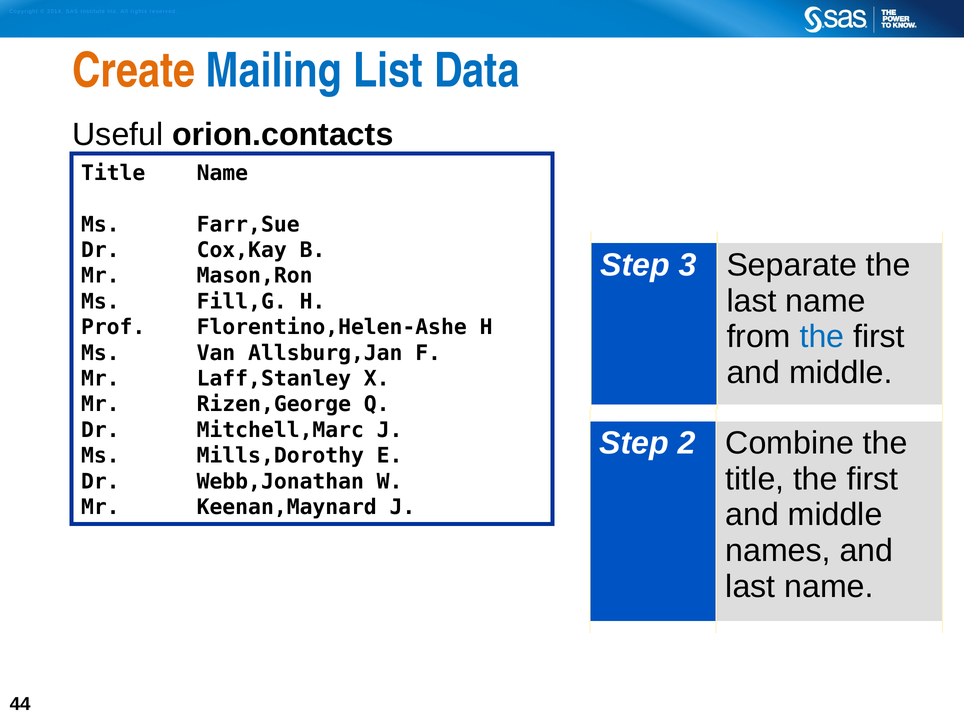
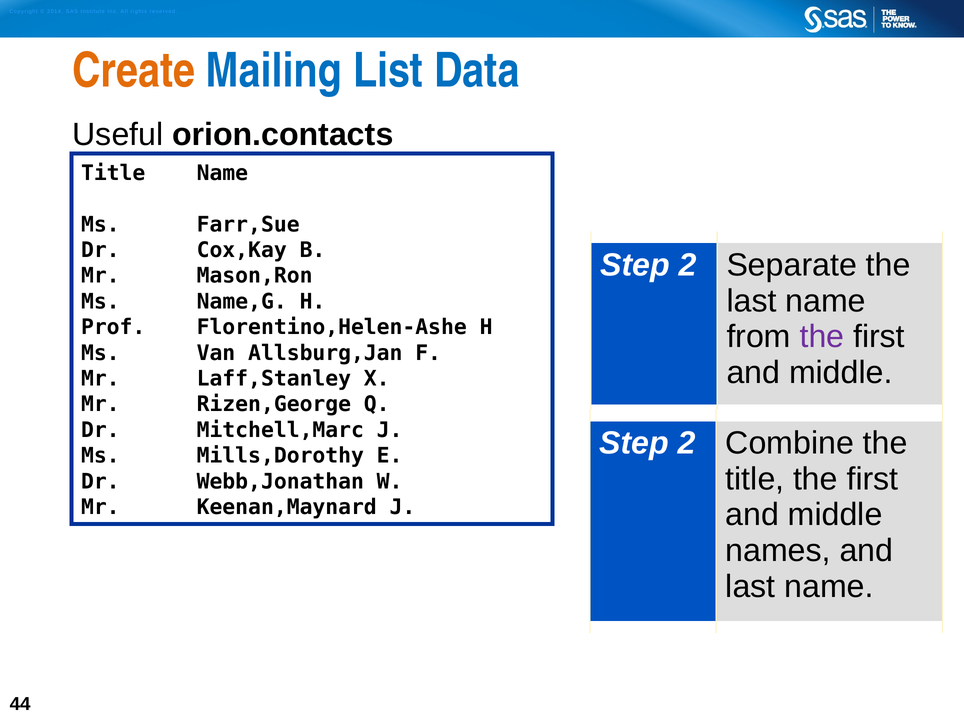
3: 3 -> 2 (688, 265)
Fill,G: Fill,G -> Name,G (242, 302)
the colour: blue -> purple (822, 337)
